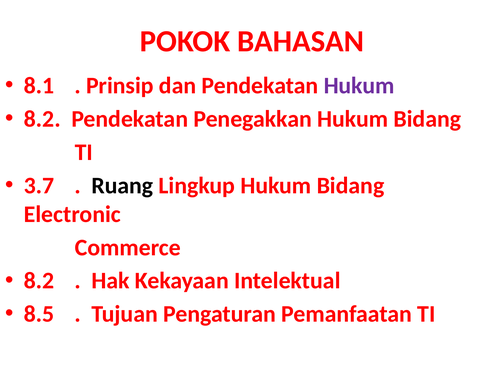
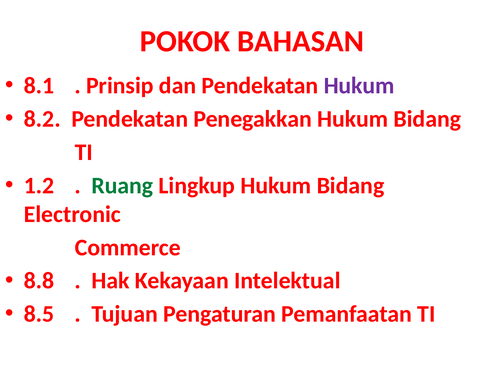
3.7: 3.7 -> 1.2 (39, 186)
Ruang colour: black -> green (122, 186)
8.2: 8.2 -> 8.8 (39, 281)
